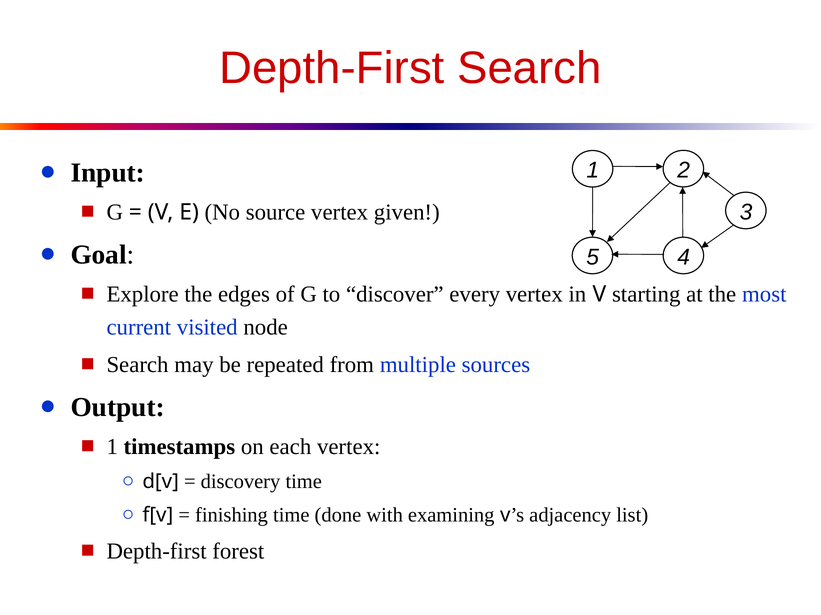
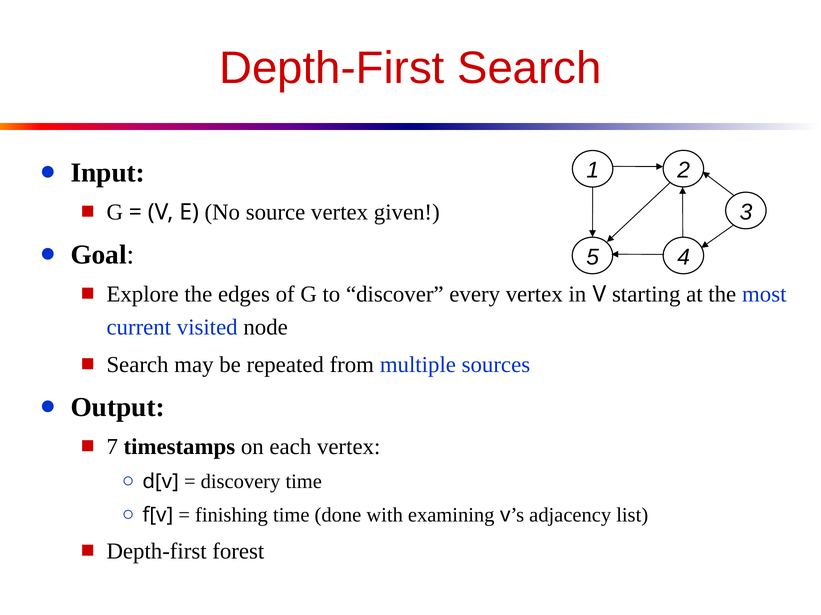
1: 1 -> 7 (112, 447)
